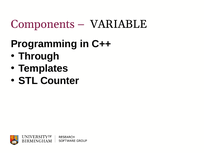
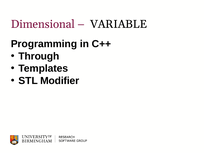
Components: Components -> Dimensional (43, 24)
Counter: Counter -> Modifier (60, 81)
